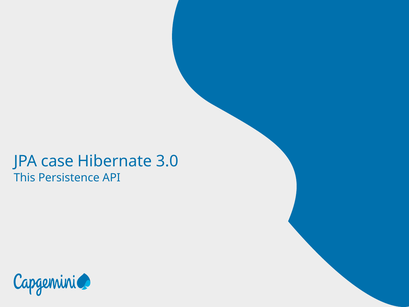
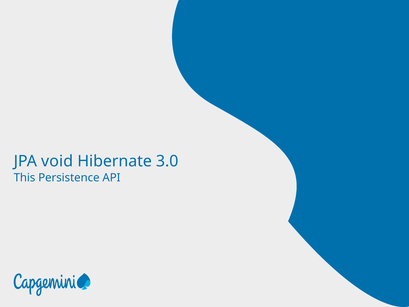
case: case -> void (57, 161)
